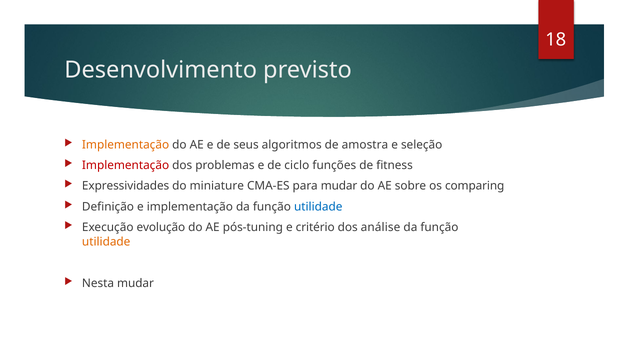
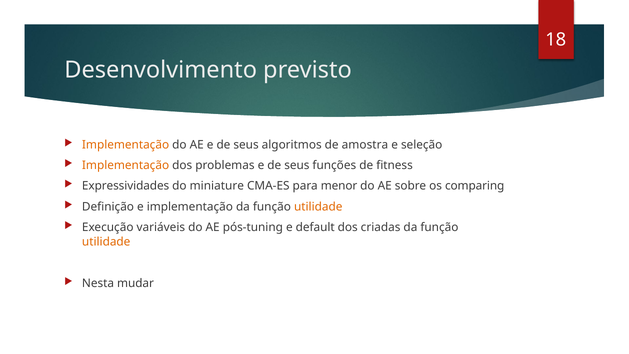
Implementação colour: red -> orange (126, 165)
problemas e de ciclo: ciclo -> seus (297, 165)
para mudar: mudar -> menor (339, 186)
utilidade colour: blue -> orange (318, 207)
evolução: evolução -> variáveis (161, 227)
critério: critério -> default (315, 227)
análise: análise -> criadas (381, 227)
